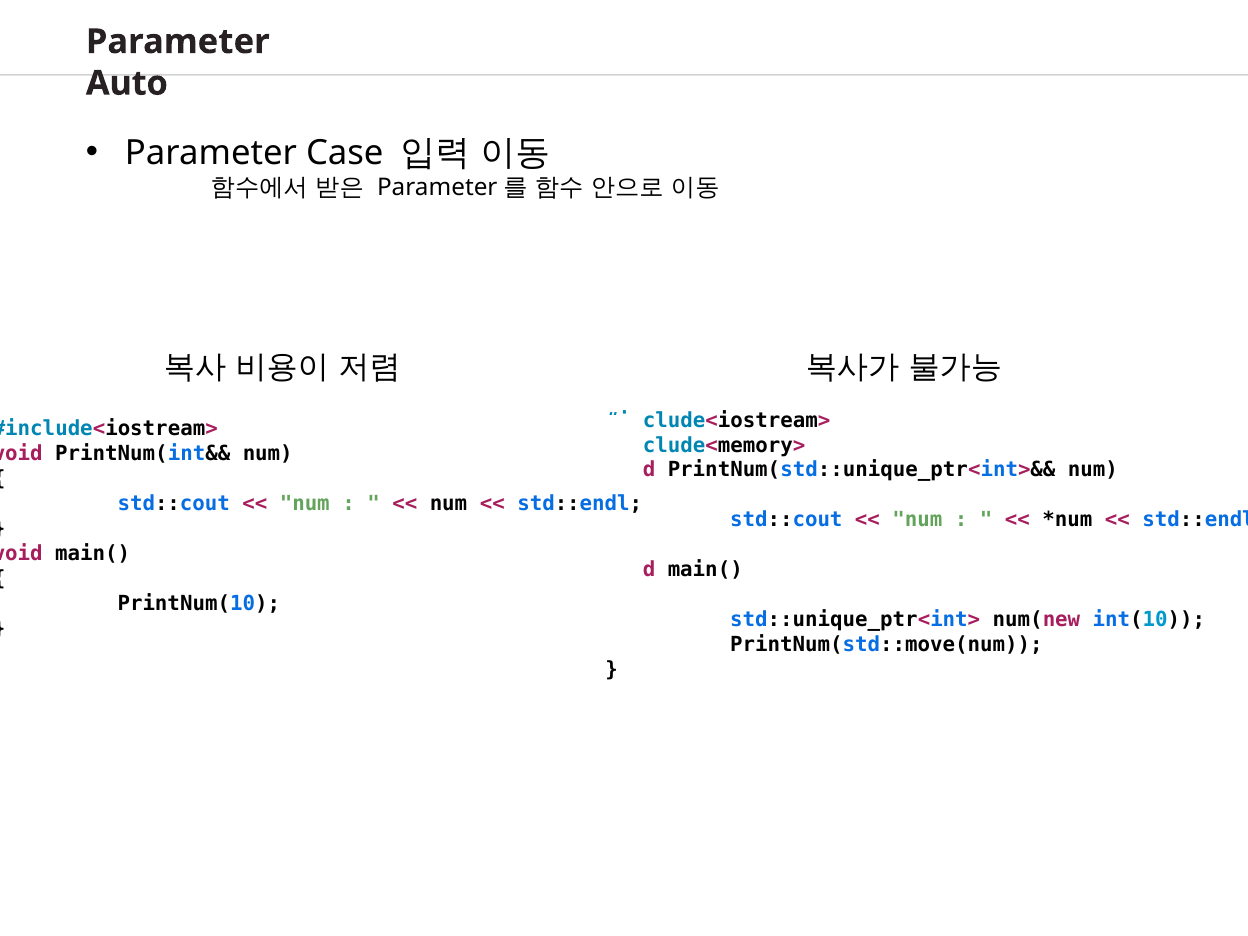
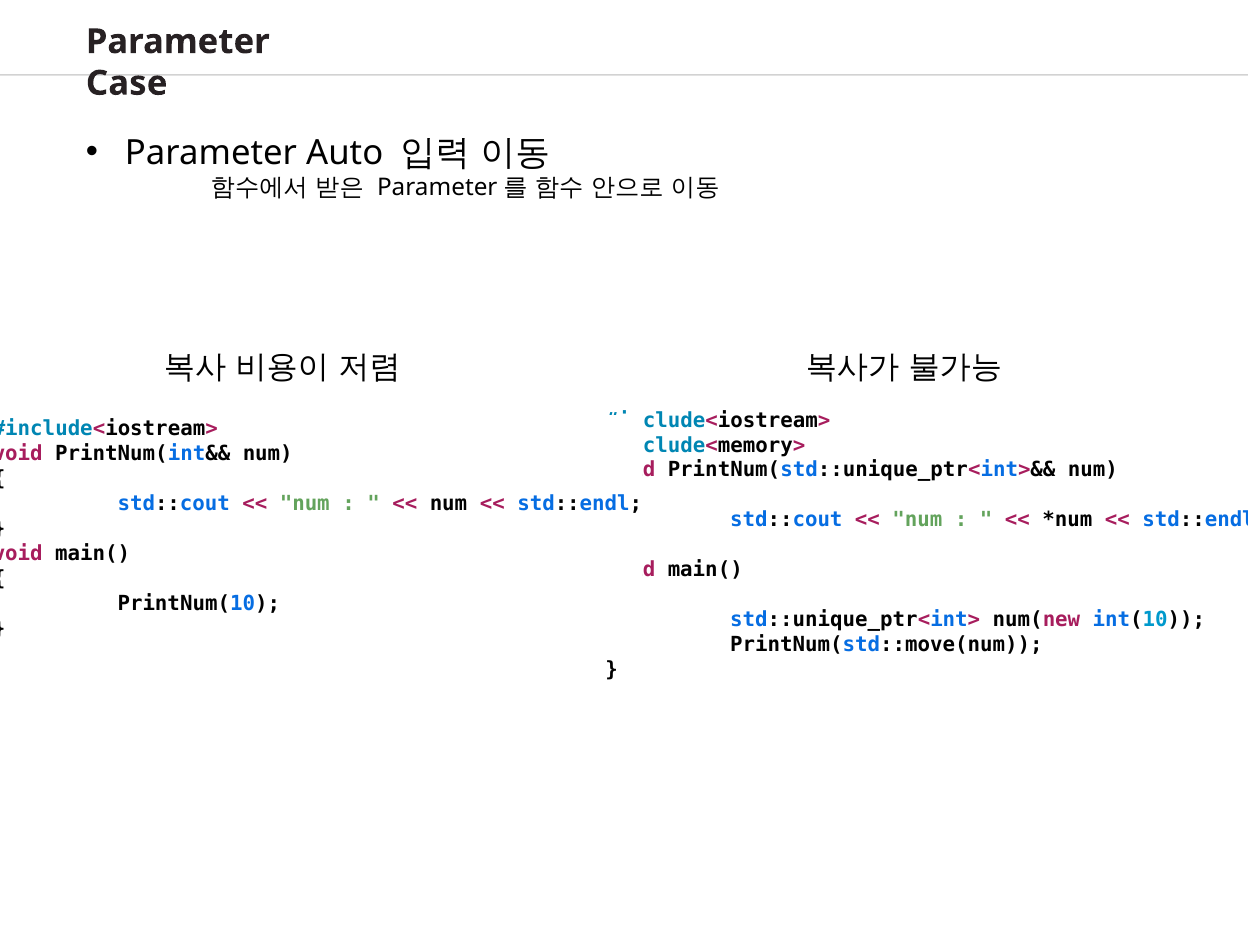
Auto: Auto -> Case (127, 83)
Case: Case -> Auto (345, 153)
